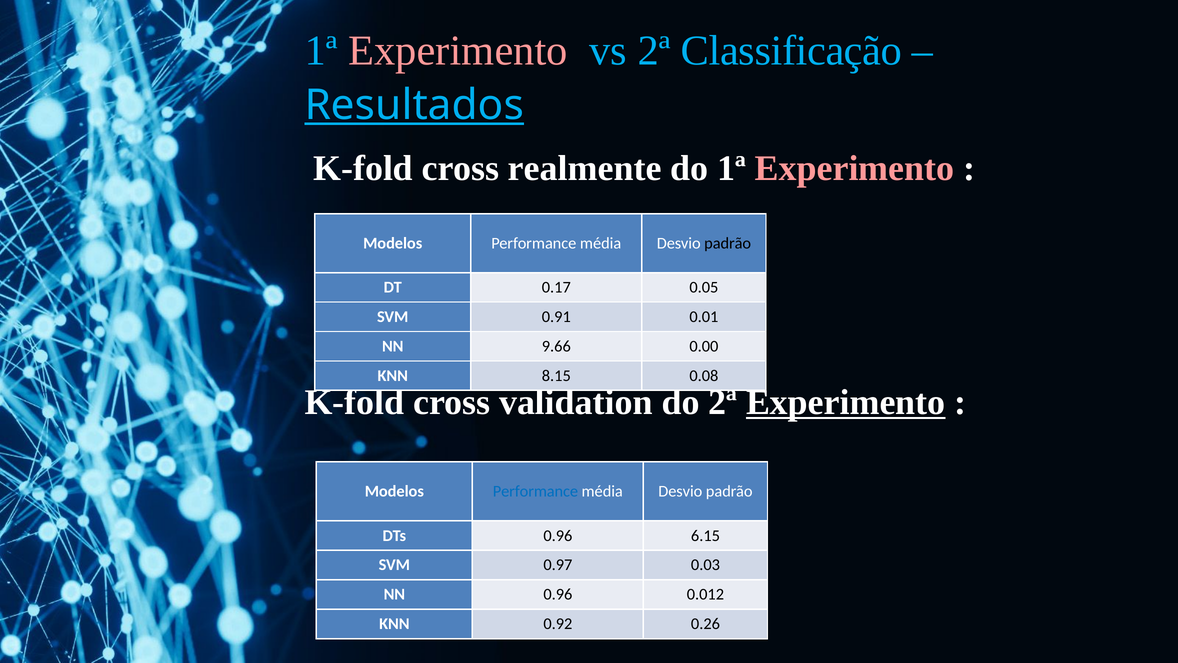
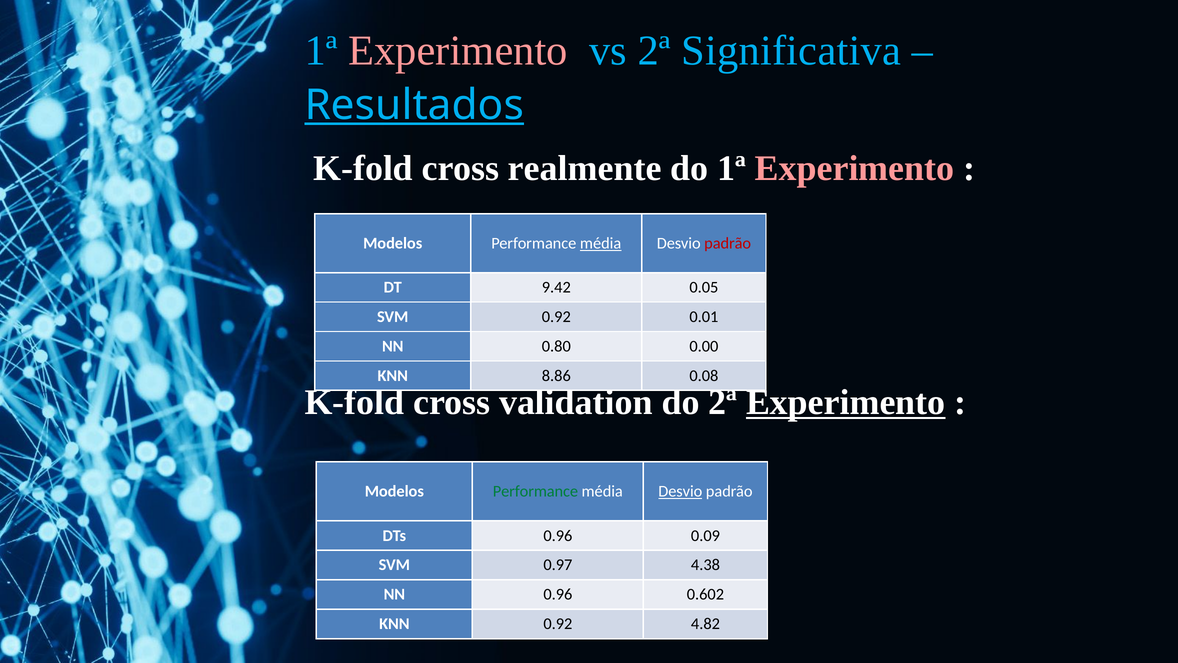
Classificação: Classificação -> Significativa (791, 51)
média underline: none -> present (601, 243)
padrão colour: black -> red (728, 243)
0.17: 0.17 -> 9.42 (556, 287)
SVM 0.91: 0.91 -> 0.92 (556, 317)
9.66: 9.66 -> 0.80 (556, 346)
8.15: 8.15 -> 8.86 (556, 376)
Performance colour: blue -> green (535, 491)
Desvio underline: none -> present (680, 491)
6.15: 6.15 -> 0.09 (705, 535)
0.03: 0.03 -> 4.38 (705, 565)
0.012: 0.012 -> 0.602 (705, 594)
0.26: 0.26 -> 4.82 (705, 624)
